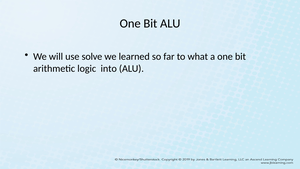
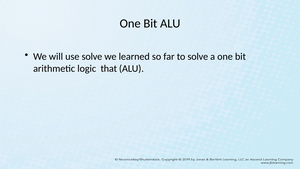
to what: what -> solve (198, 57)
into: into -> that (109, 69)
